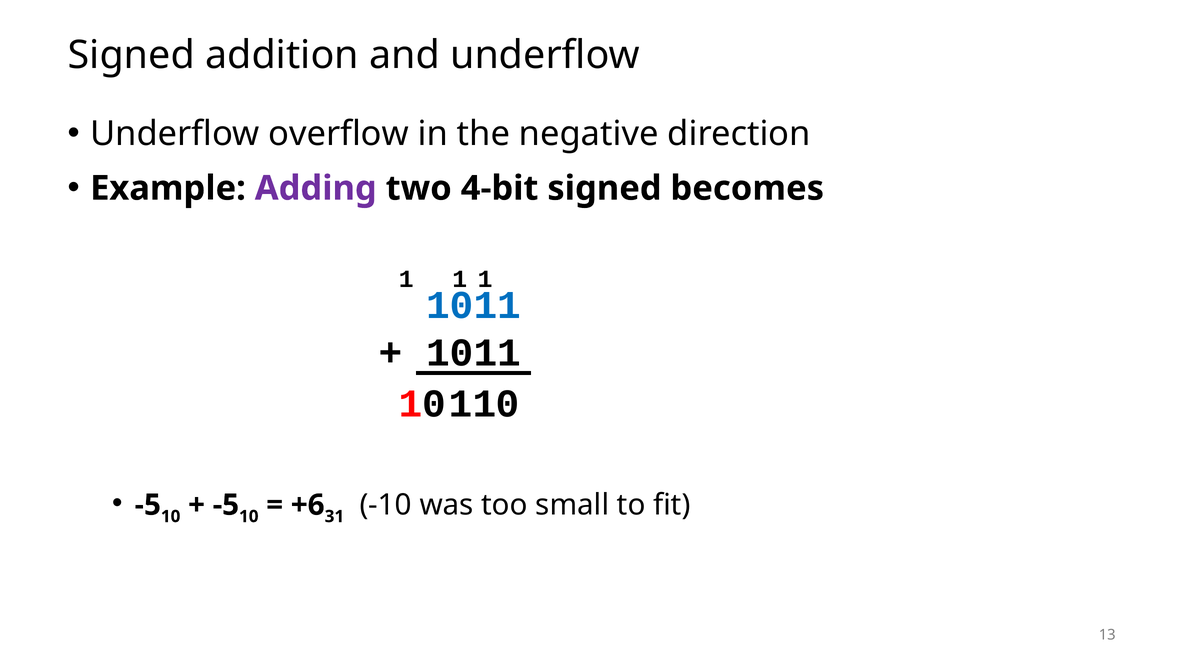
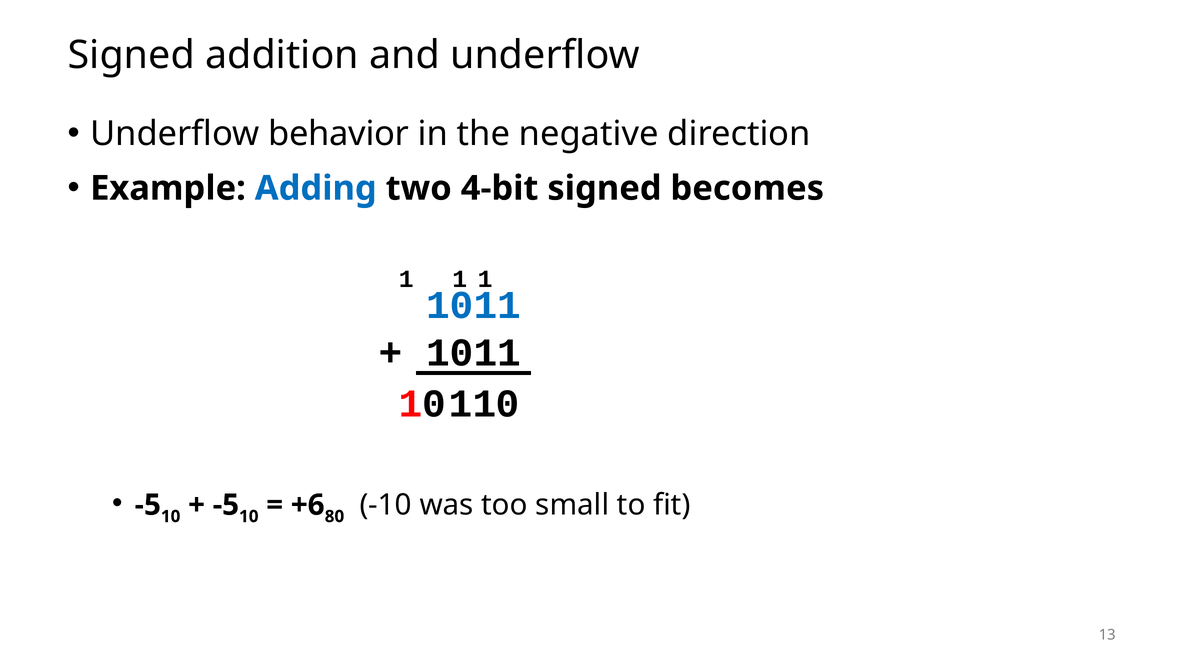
overflow: overflow -> behavior (339, 134)
Adding colour: purple -> blue (316, 188)
31: 31 -> 80 (334, 516)
